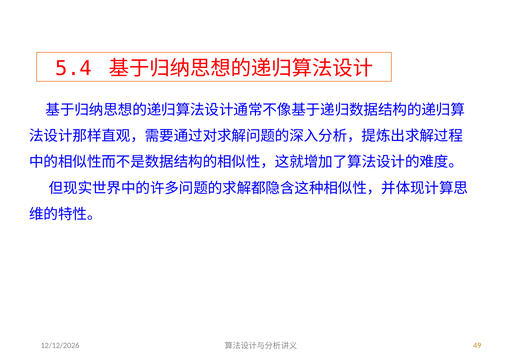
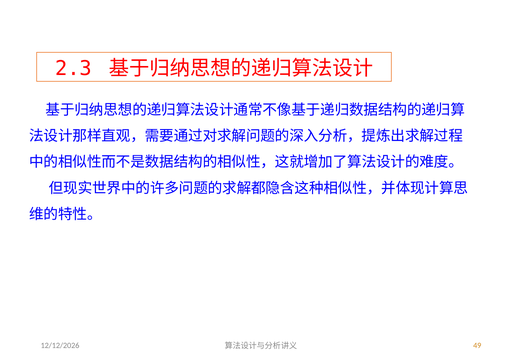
5.4: 5.4 -> 2.3 (74, 68)
